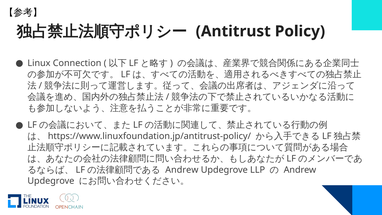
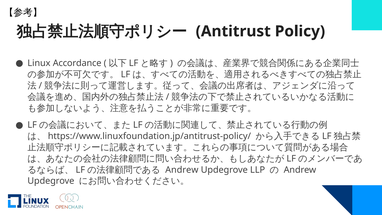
Connection: Connection -> Accordance (77, 63)
